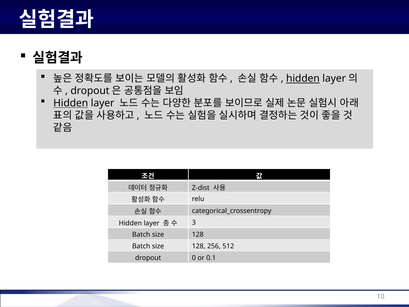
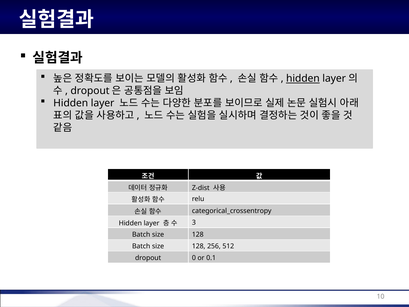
Hidden underline: present -> none (71, 103)
